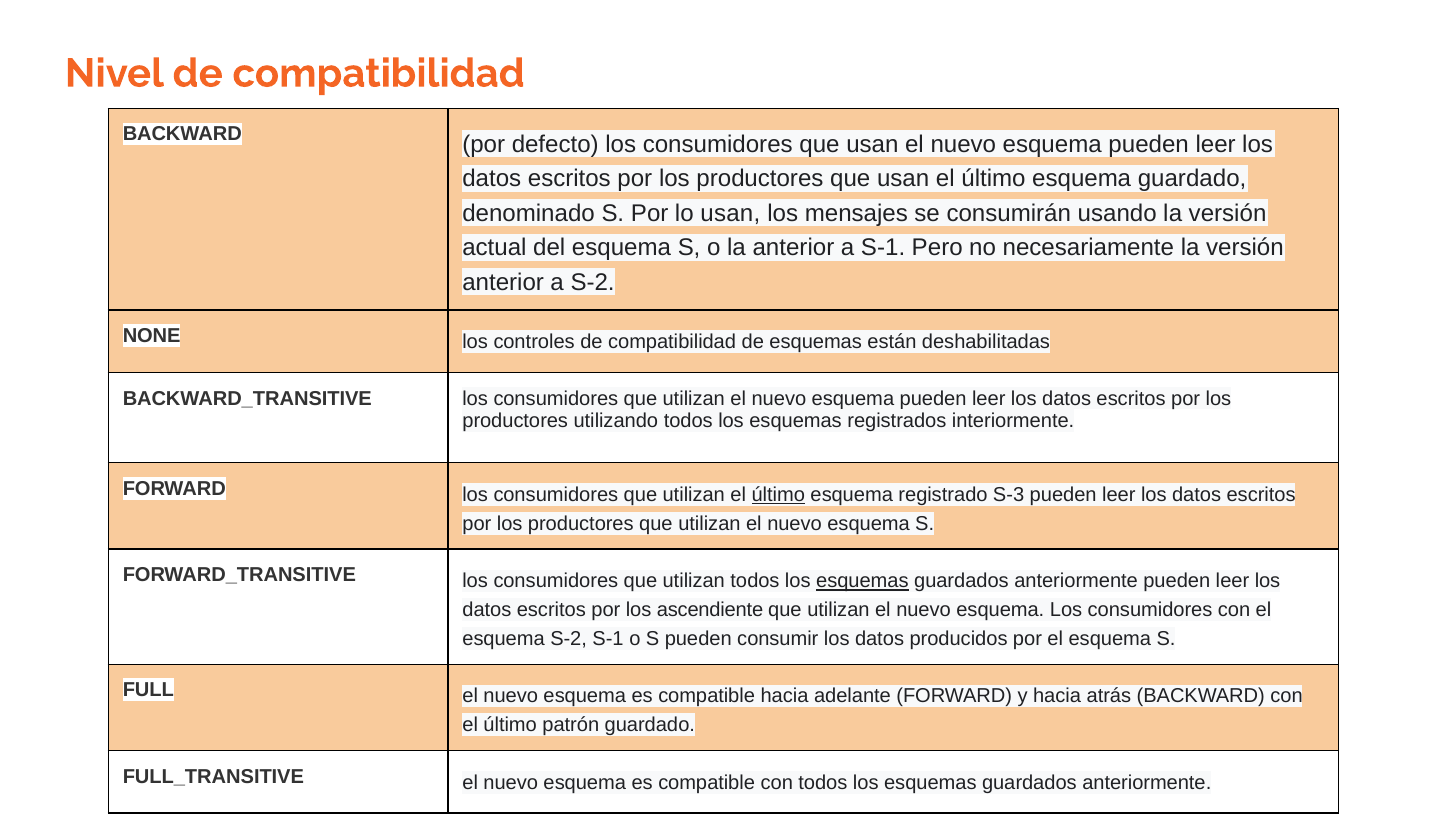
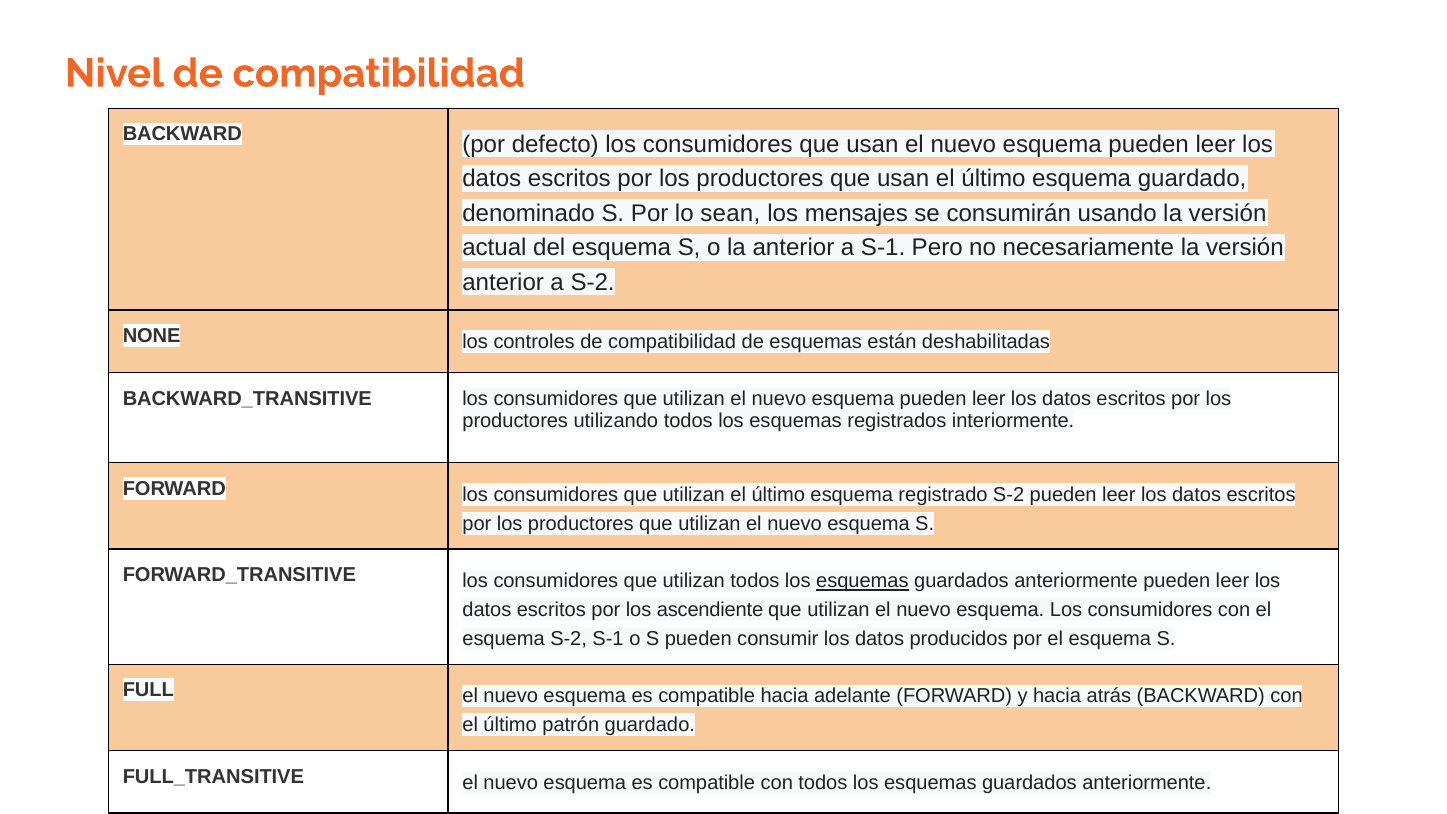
lo usan: usan -> sean (730, 213)
último underline: present -> none (778, 495)
registrado S-3: S-3 -> S-2 (1009, 495)
